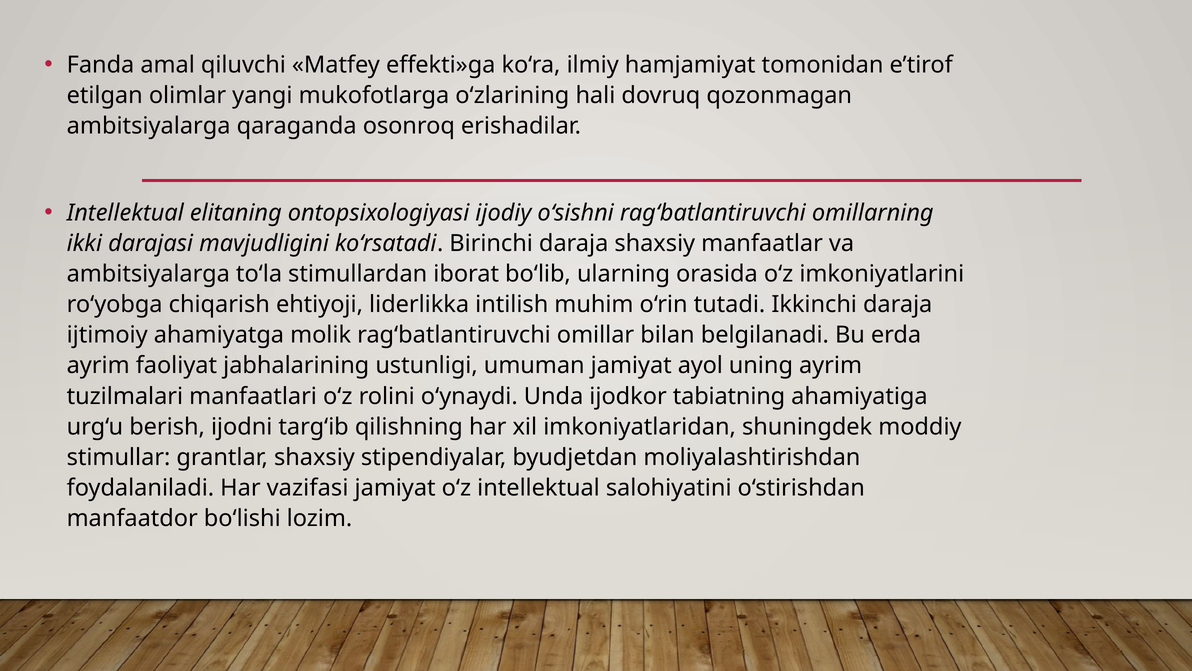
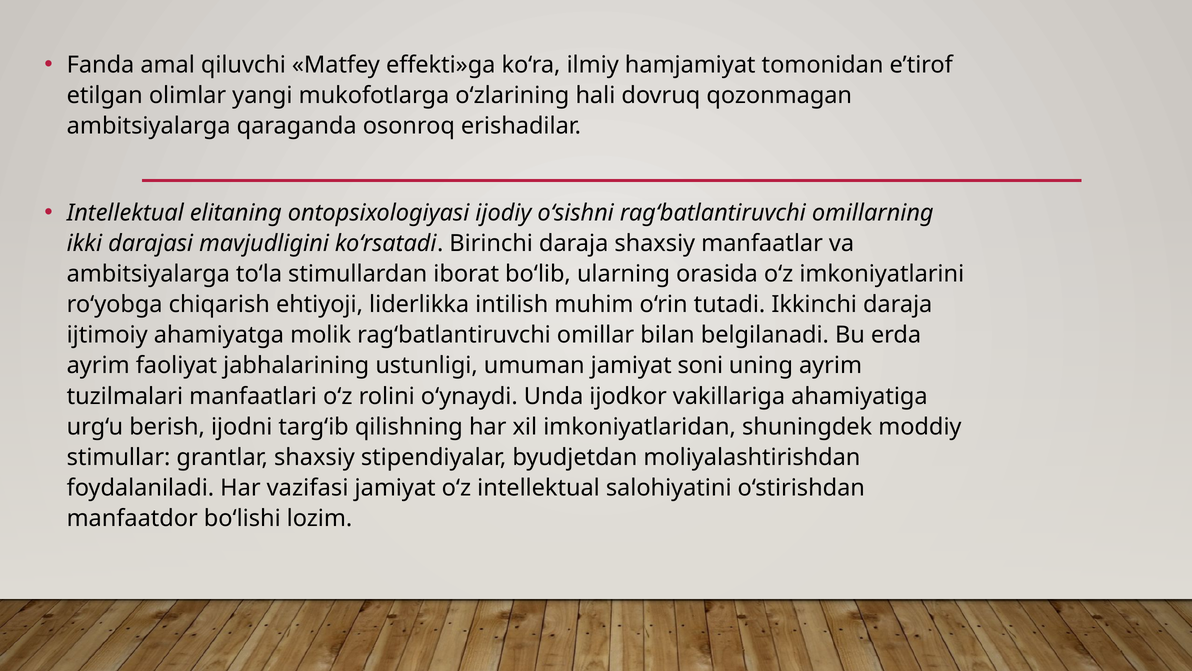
ayol: ayol -> soni (700, 365)
tabiatning: tabiatning -> vakillariga (729, 396)
